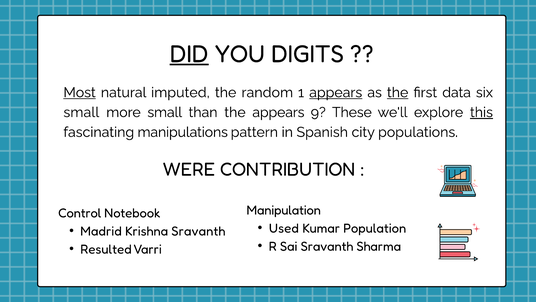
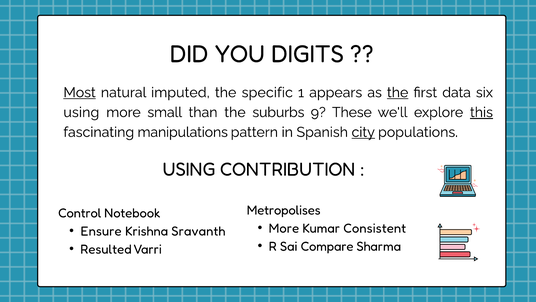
DID underline: present -> none (189, 54)
random: random -> specific (267, 92)
appears underline: present -> none (336, 92)
small: small -> using (81, 112)
the appears: appears -> suburbs (278, 112)
city underline: none -> present (363, 132)
WERE: WERE -> USING (189, 169)
Manipulation: Manipulation -> Metropolises (284, 210)
Used: Used -> More (284, 228)
Population: Population -> Consistent (375, 228)
Madrid: Madrid -> Ensure (101, 231)
Sai Sravanth: Sravanth -> Compare (327, 246)
